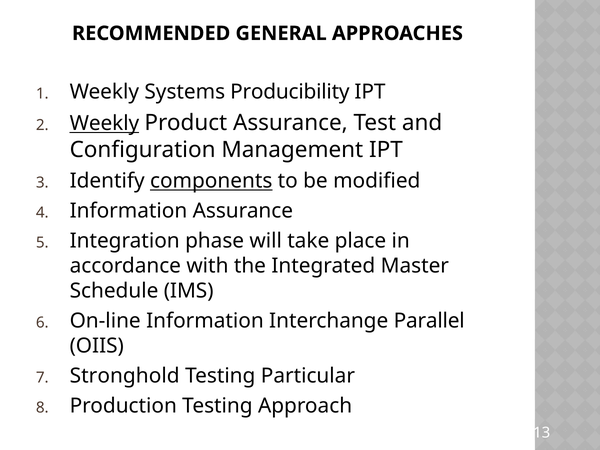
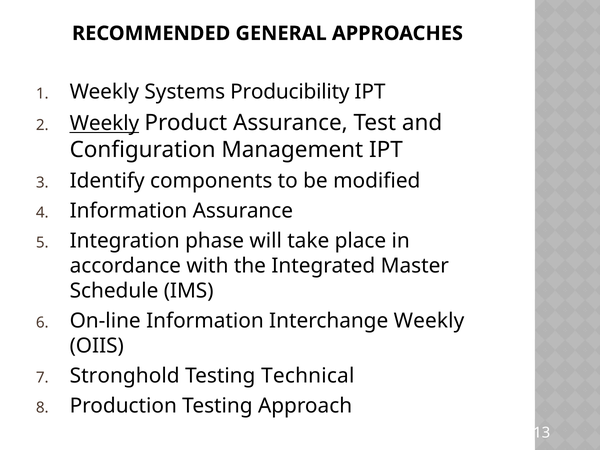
components underline: present -> none (211, 181)
Interchange Parallel: Parallel -> Weekly (429, 321)
Particular: Particular -> Technical (308, 376)
